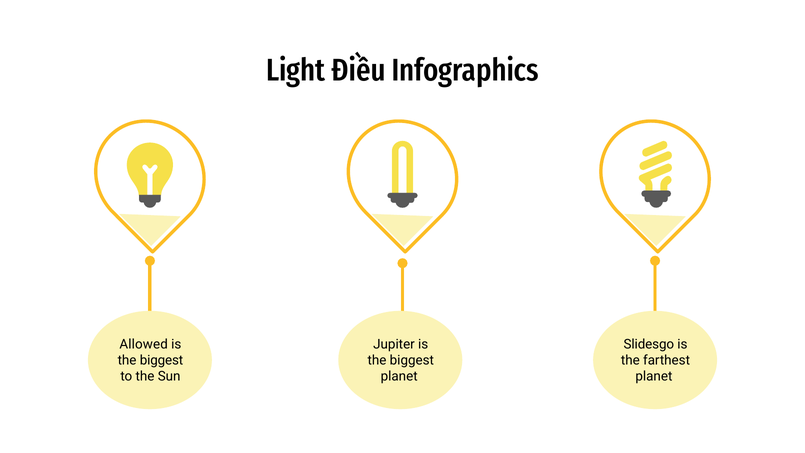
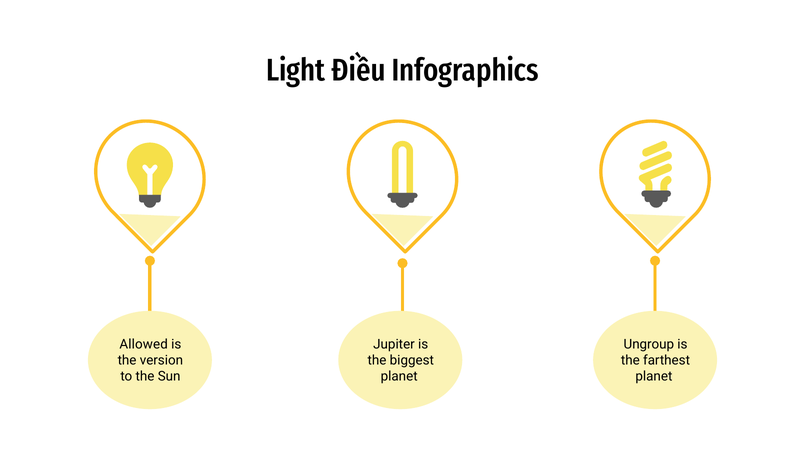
Slidesgo: Slidesgo -> Ungroup (649, 344)
biggest: biggest -> version (161, 360)
